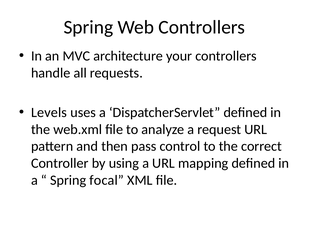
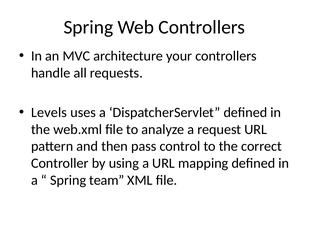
focal: focal -> team (107, 181)
